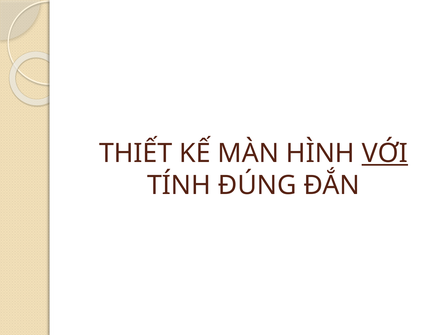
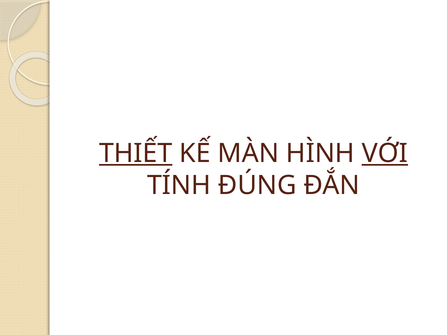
THIẾT underline: none -> present (136, 153)
